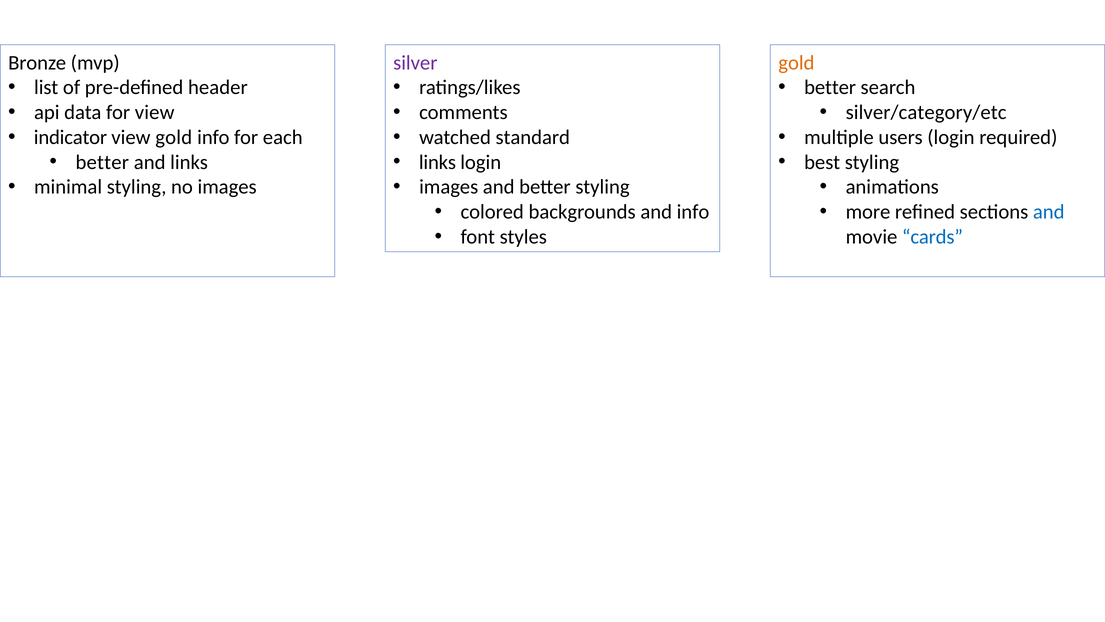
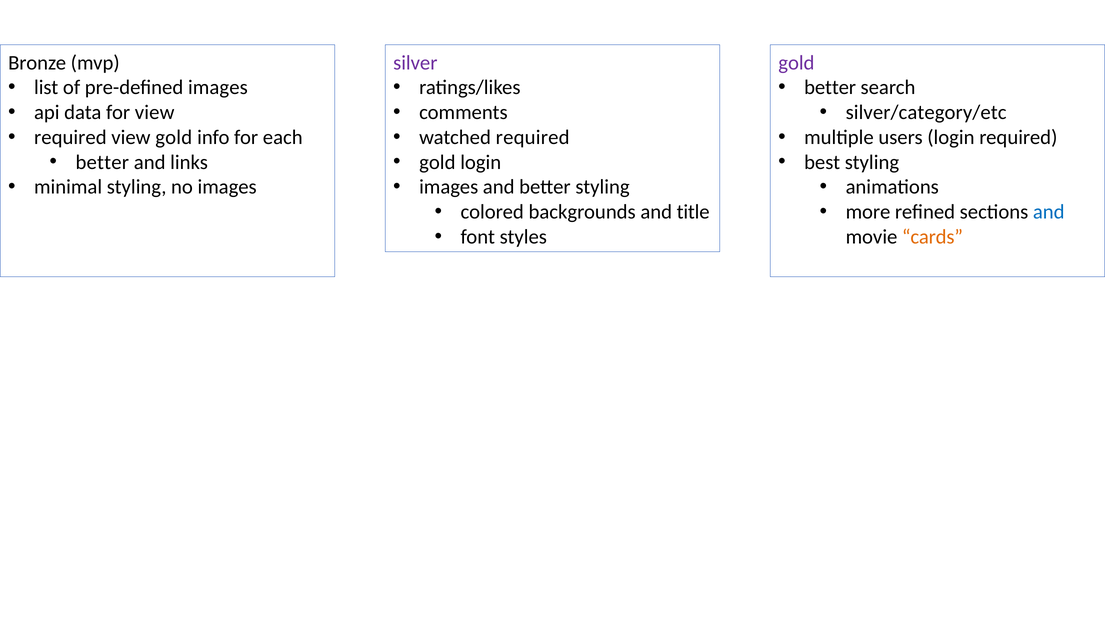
gold colour: orange -> purple (796, 63)
pre-defined header: header -> images (218, 88)
indicator: indicator -> required (70, 137)
watched standard: standard -> required (533, 137)
links: links -> gold (437, 162)
and info: info -> title (693, 212)
cards colour: blue -> orange (932, 237)
